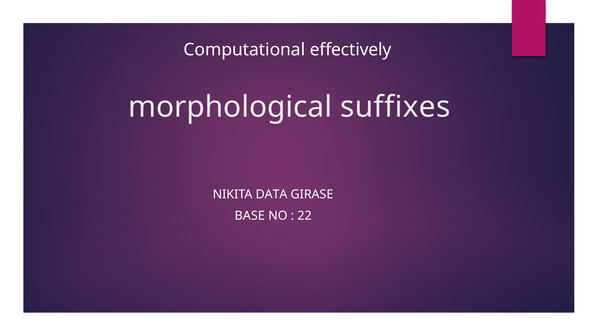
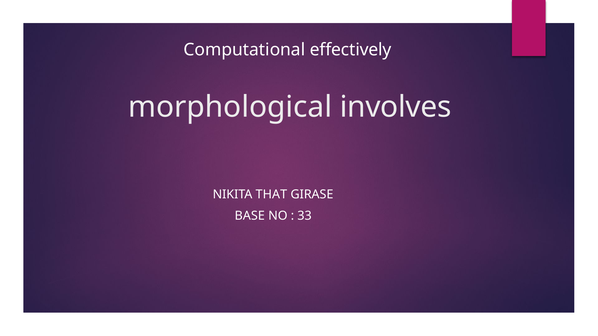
suffixes: suffixes -> involves (396, 107)
DATA: DATA -> THAT (271, 195)
22: 22 -> 33 (305, 216)
